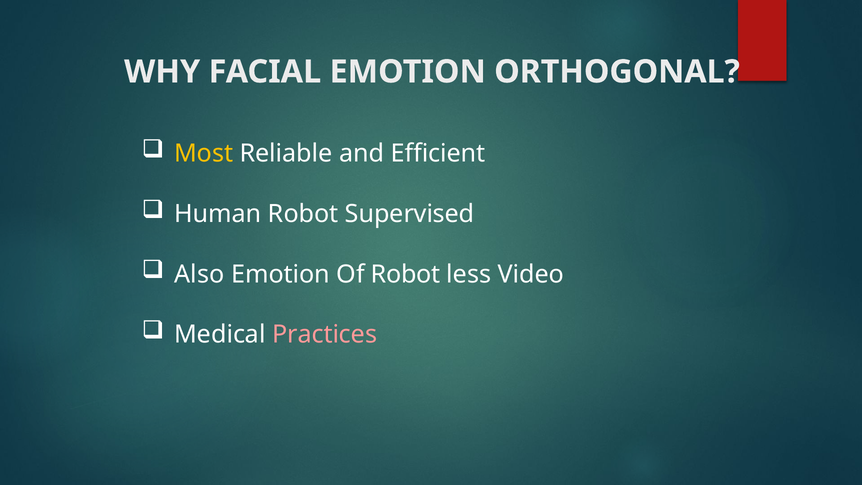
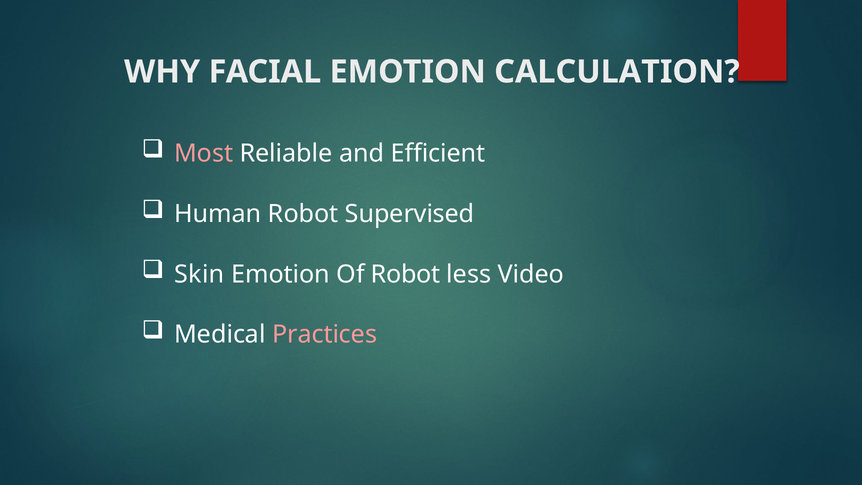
ORTHOGONAL: ORTHOGONAL -> CALCULATION (617, 72)
Most colour: yellow -> pink (204, 153)
Also: Also -> Skin (199, 274)
